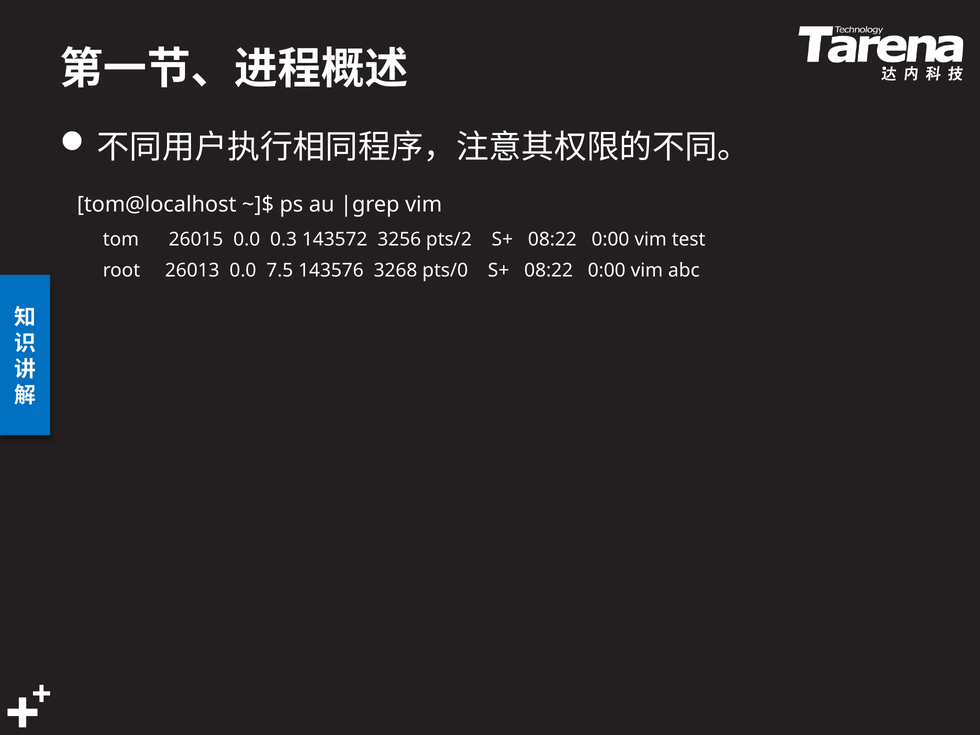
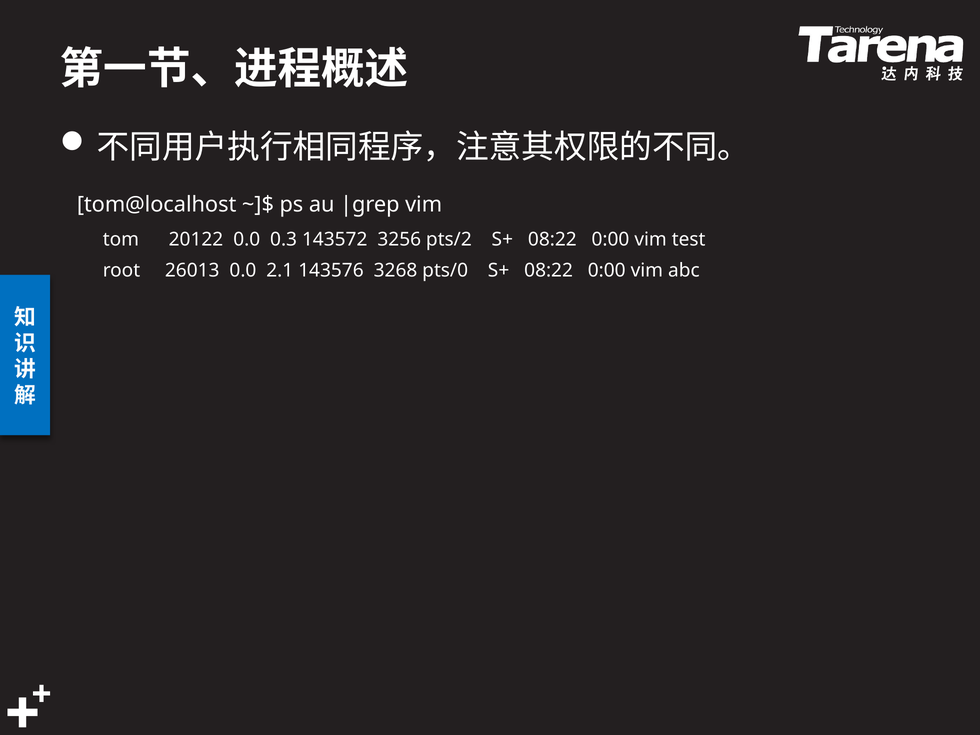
26015: 26015 -> 20122 (196, 239)
7.5: 7.5 -> 2.1 (280, 271)
